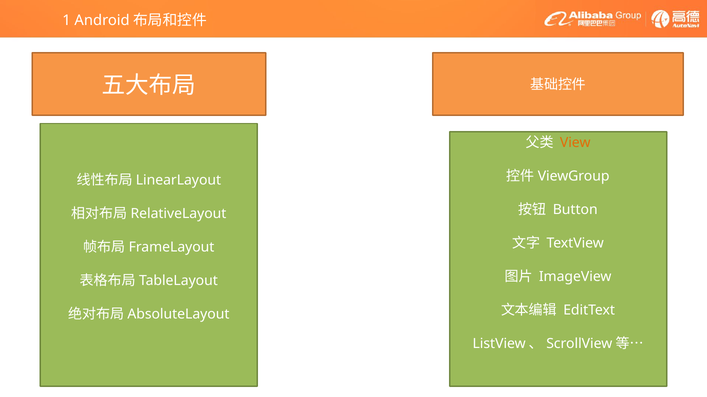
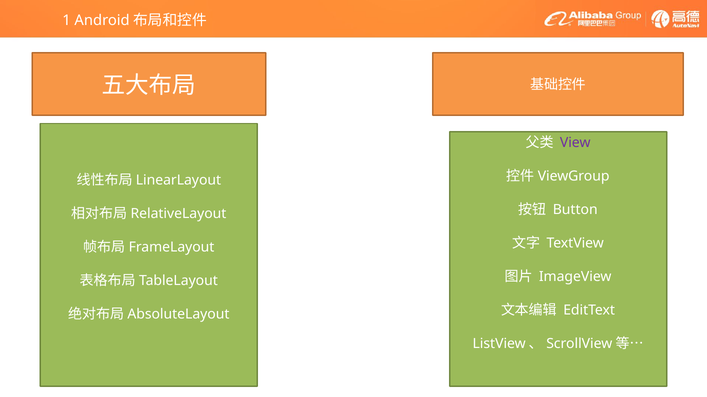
View colour: orange -> purple (575, 143)
